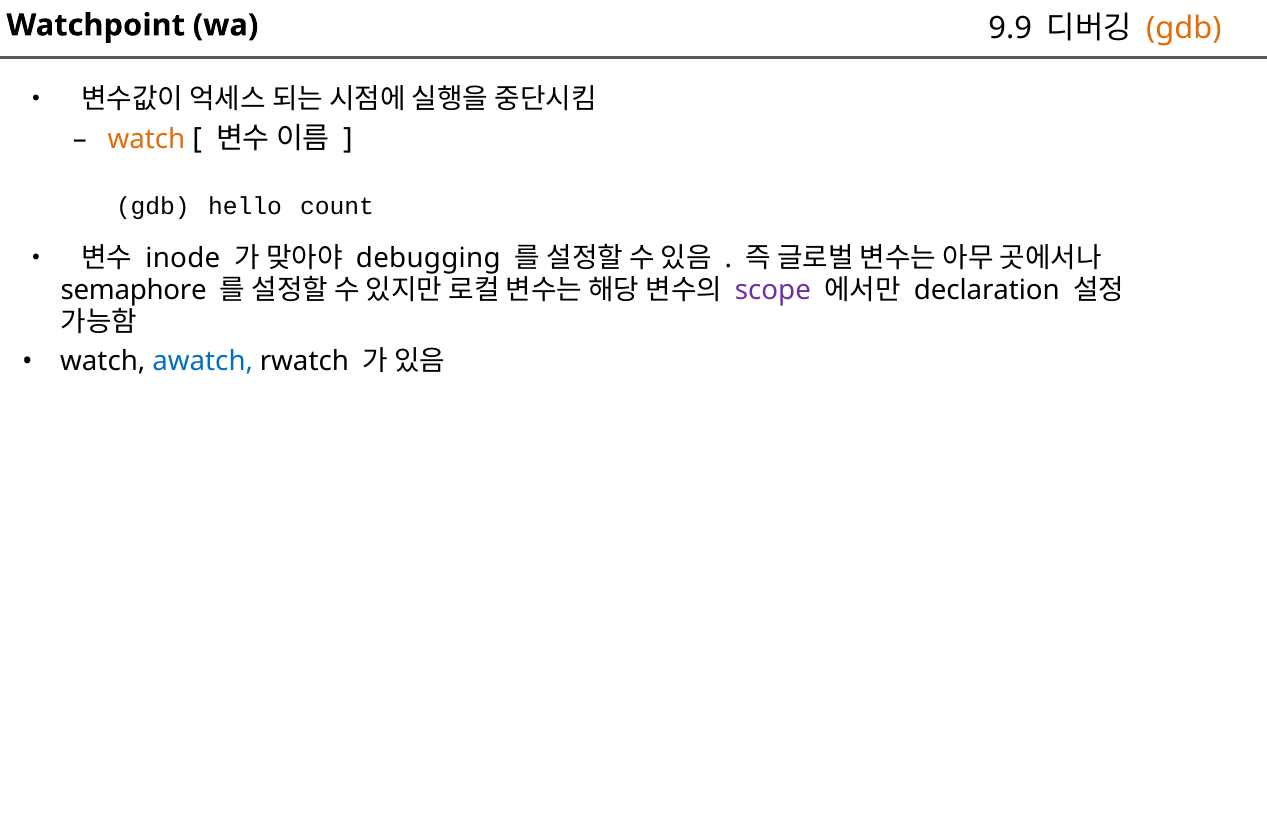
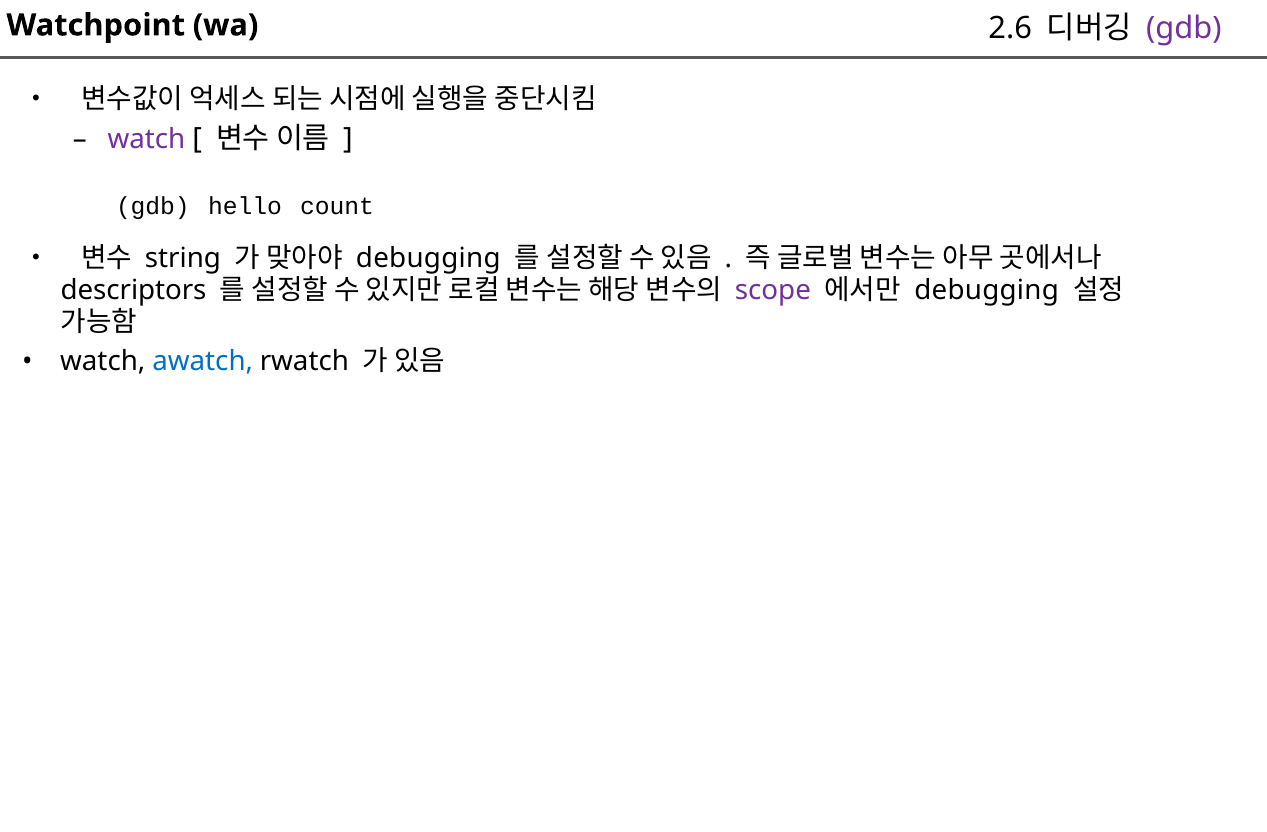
9.9: 9.9 -> 2.6 (1010, 28)
gdb colour: orange -> purple (1184, 28)
watch colour: orange -> purple (146, 139)
inode: inode -> string (183, 258)
semaphore: semaphore -> descriptors (134, 290)
declaration: declaration -> debugging (987, 290)
